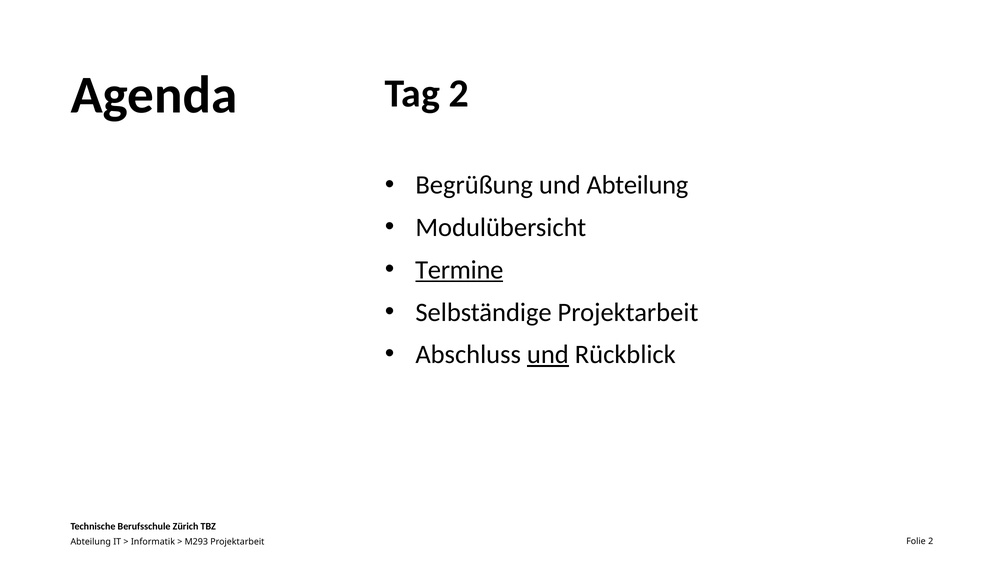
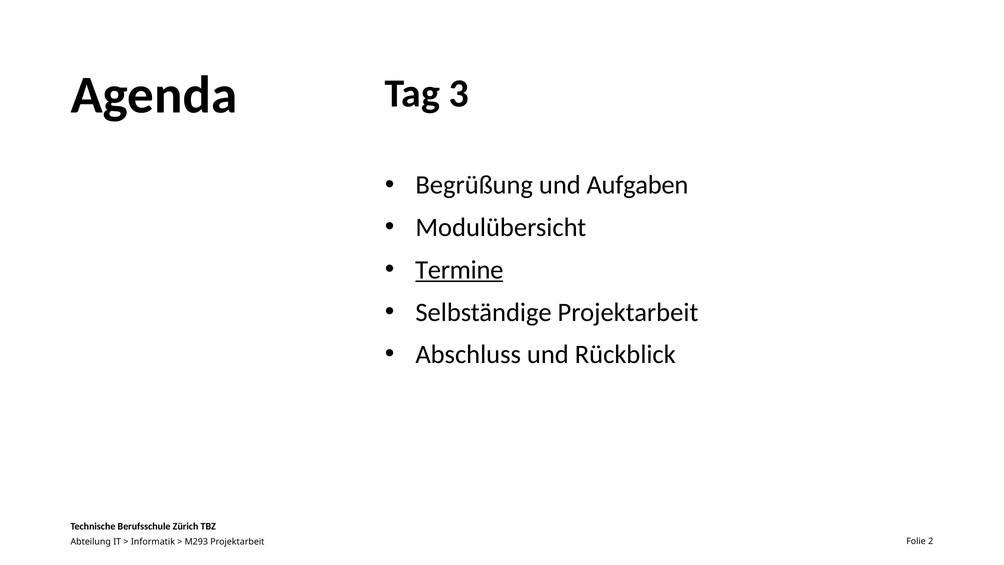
Tag 2: 2 -> 3 (459, 93)
und Abteilung: Abteilung -> Aufgaben (637, 185)
und underline: present -> none (548, 354)
